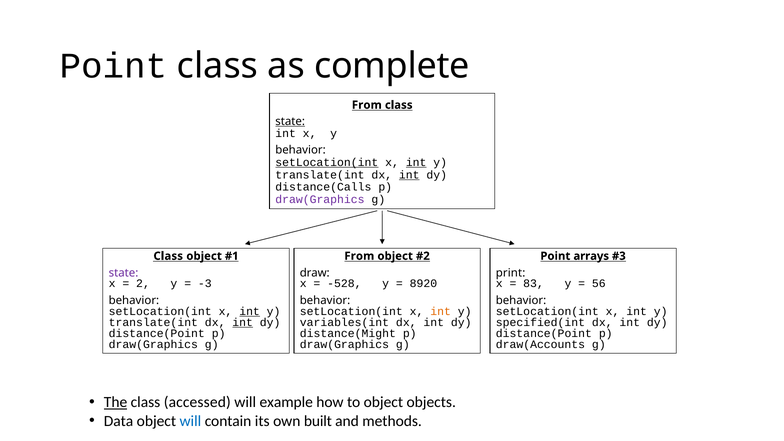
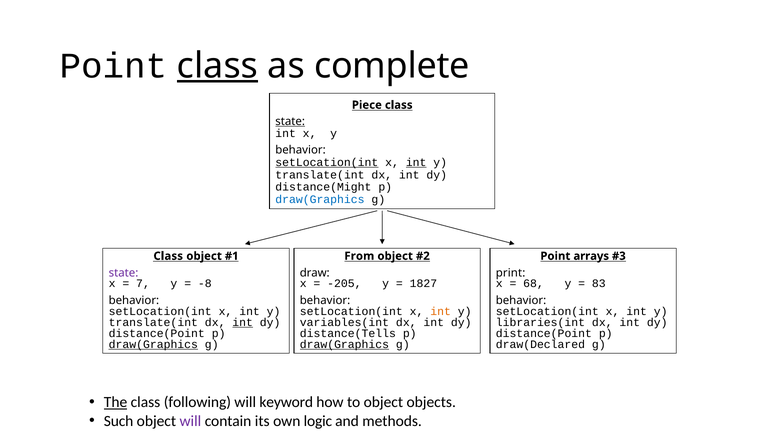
class underline: none -> present (217, 66)
From: From -> Piece (367, 105)
int underline: present -> none (409, 175)
distance(Calls: distance(Calls -> distance(Might (323, 187)
draw(Graphics colour: purple -> blue (320, 200)
2: 2 -> 7 (143, 284)
-3: -3 -> -8 (205, 284)
-528: -528 -> -205 (344, 284)
8920: 8920 -> 1827 (423, 284)
83: 83 -> 68 (534, 284)
56: 56 -> 83 (599, 284)
int underline: present -> none (250, 311)
specified(int: specified(int -> libraries(int (540, 322)
distance(Might: distance(Might -> distance(Tells (348, 333)
draw(Graphics underline: none -> present (153, 344)
draw(Graphics underline: none -> present (344, 344)
draw(Accounts: draw(Accounts -> draw(Declared (540, 344)
accessed: accessed -> following (197, 402)
example: example -> keyword (286, 402)
Data: Data -> Such (119, 421)
will colour: blue -> purple (190, 421)
built: built -> logic (318, 421)
